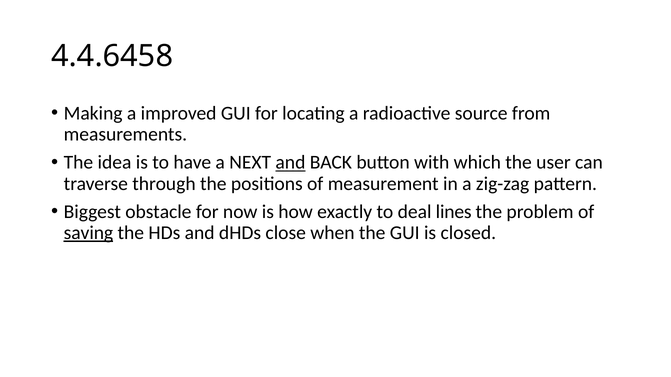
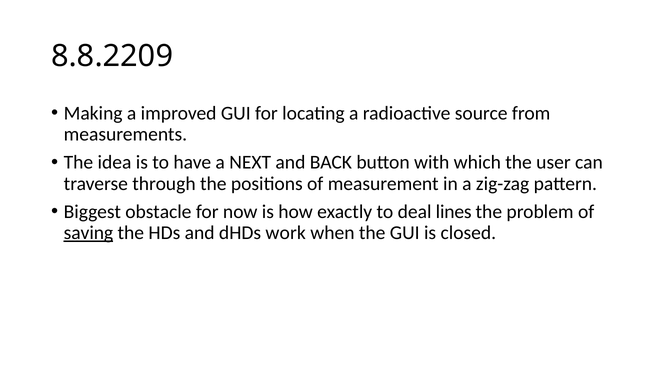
4.4.6458: 4.4.6458 -> 8.8.2209 (112, 56)
and underline: present -> none (290, 163)
close: close -> work (286, 233)
